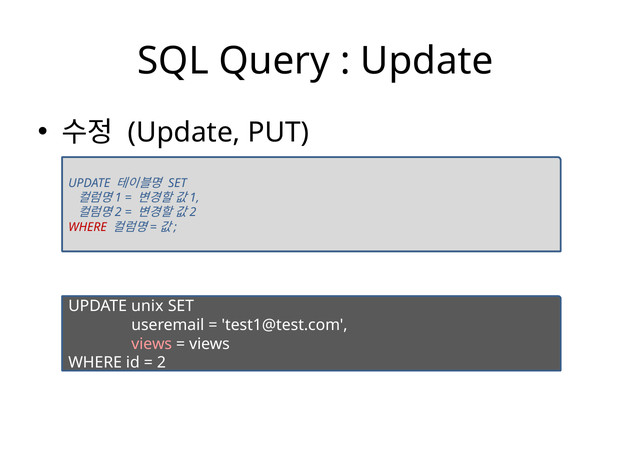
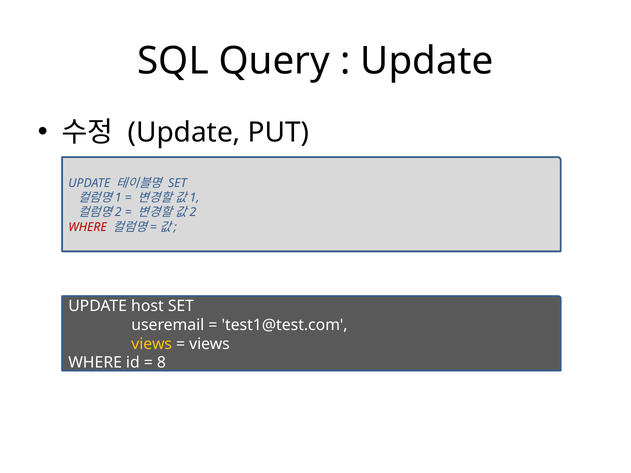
unix: unix -> host (147, 306)
views colour: pink -> yellow (152, 344)
2: 2 -> 8 (161, 363)
